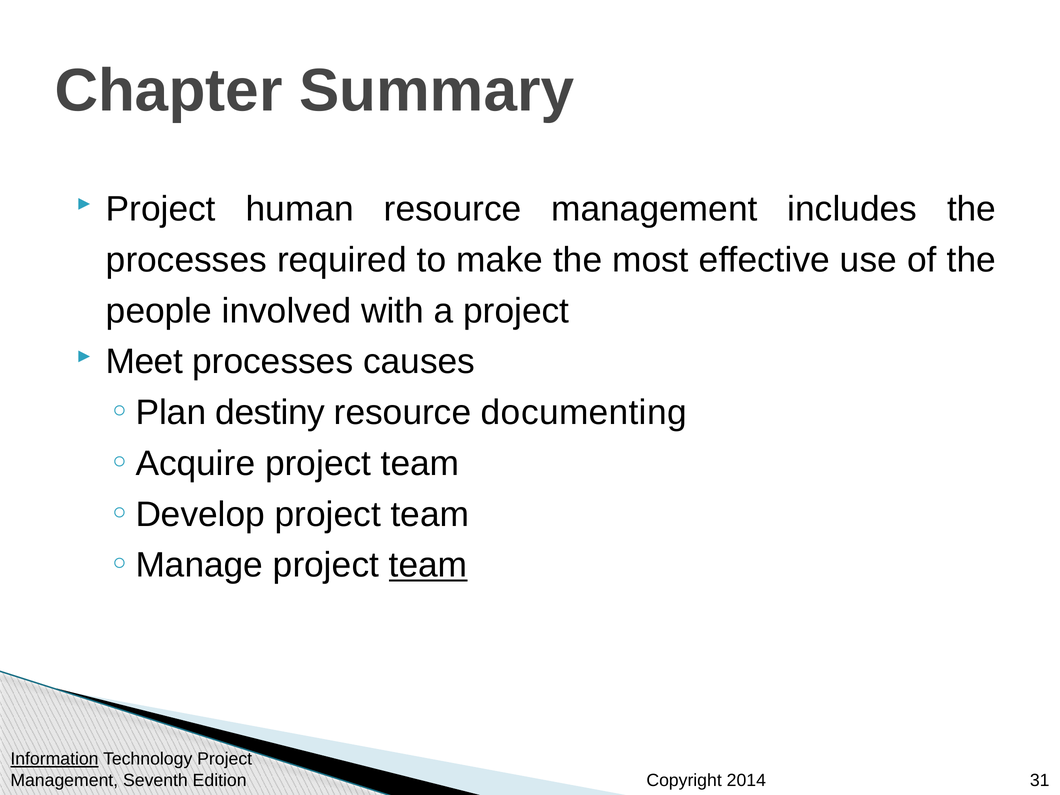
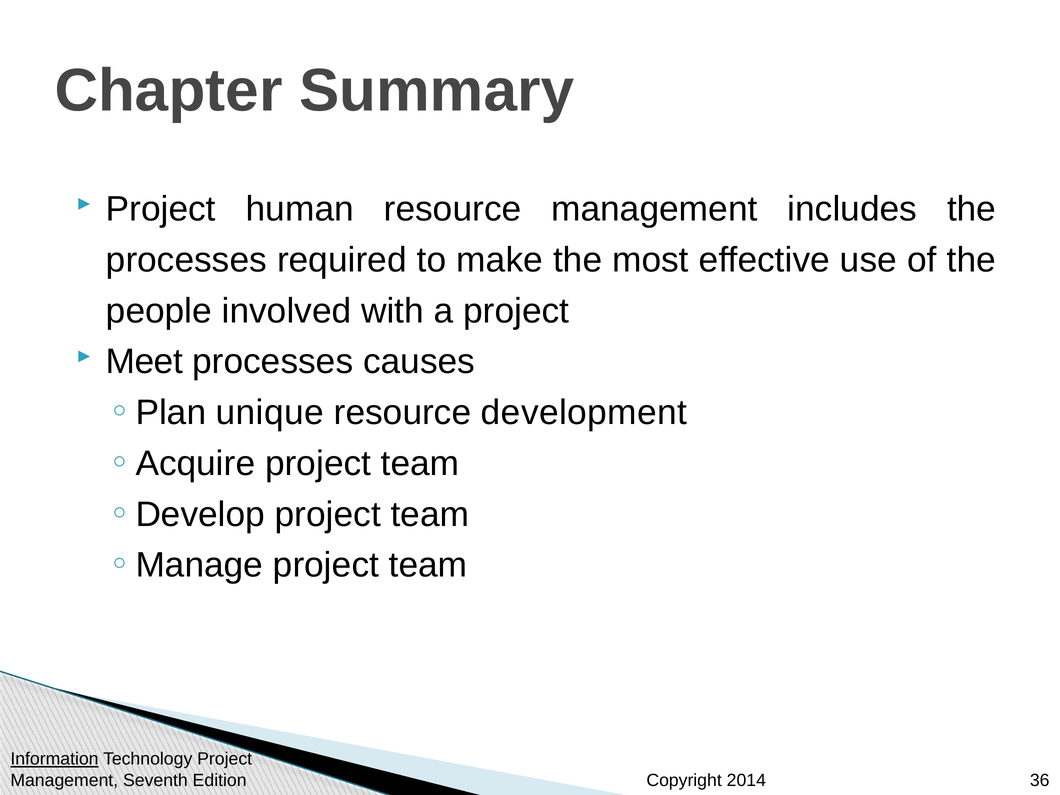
destiny: destiny -> unique (270, 413)
documenting: documenting -> development (584, 413)
team underline: present -> none (428, 565)
31: 31 -> 36 (1040, 780)
